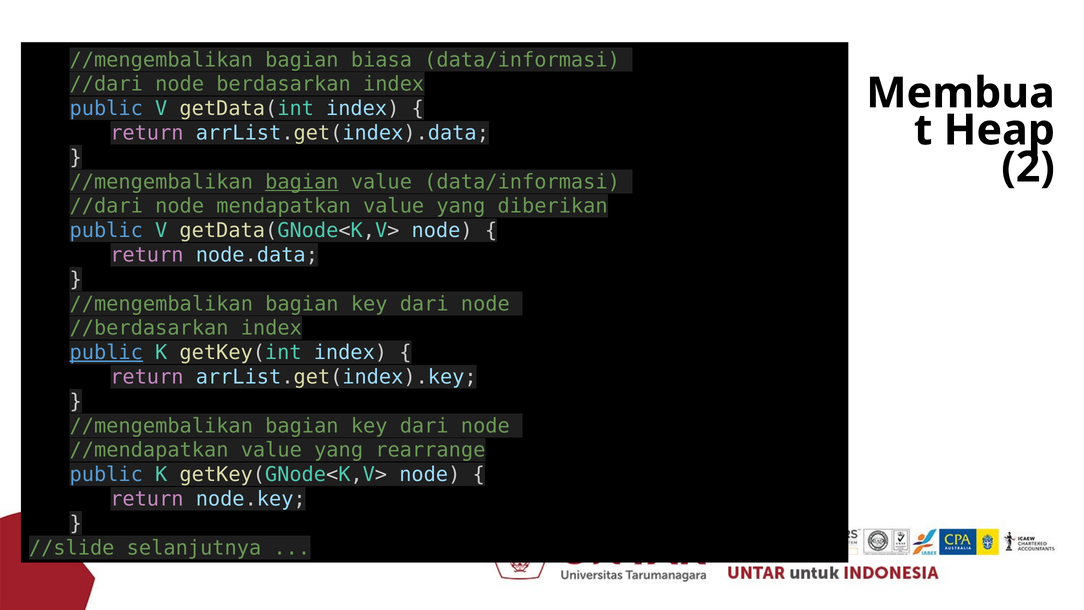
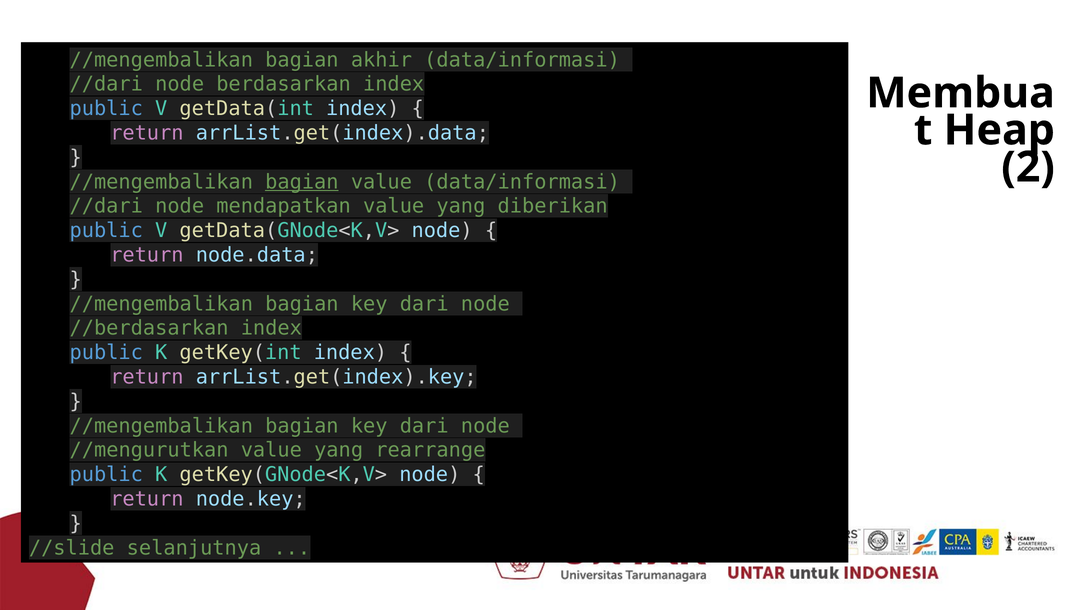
biasa: biasa -> akhir (381, 60)
public underline: present -> none (106, 352)
//mendapatkan: //mendapatkan -> //mengurutkan (149, 450)
